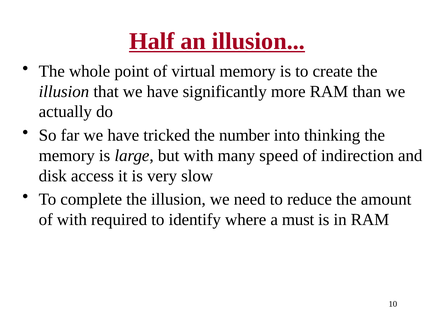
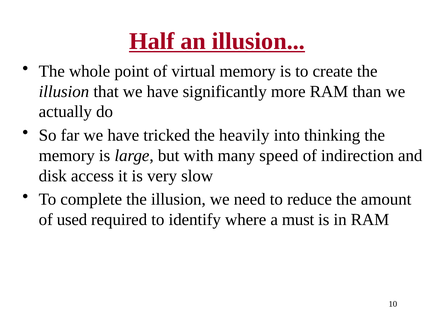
number: number -> heavily (244, 136)
of with: with -> used (72, 220)
